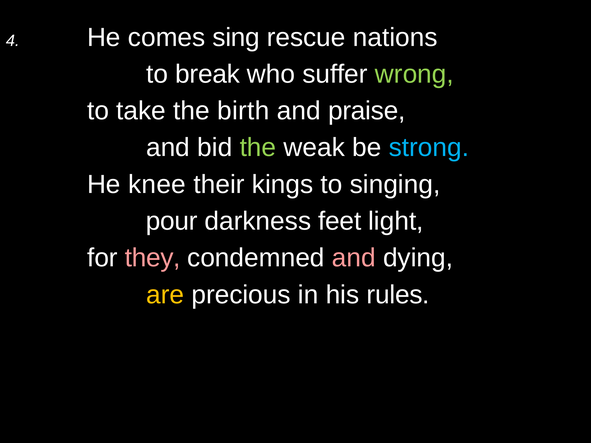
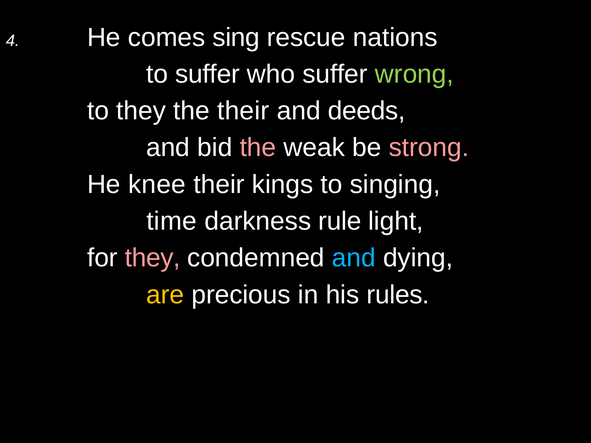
to break: break -> suffer (208, 74)
to take: take -> they (141, 111)
the birth: birth -> their (243, 111)
praise: praise -> deeds (367, 111)
the colour: light green -> pink (258, 148)
strong colour: light blue -> pink (429, 148)
pour: pour -> time (172, 221)
feet: feet -> rule (340, 221)
and colour: pink -> light blue (354, 258)
